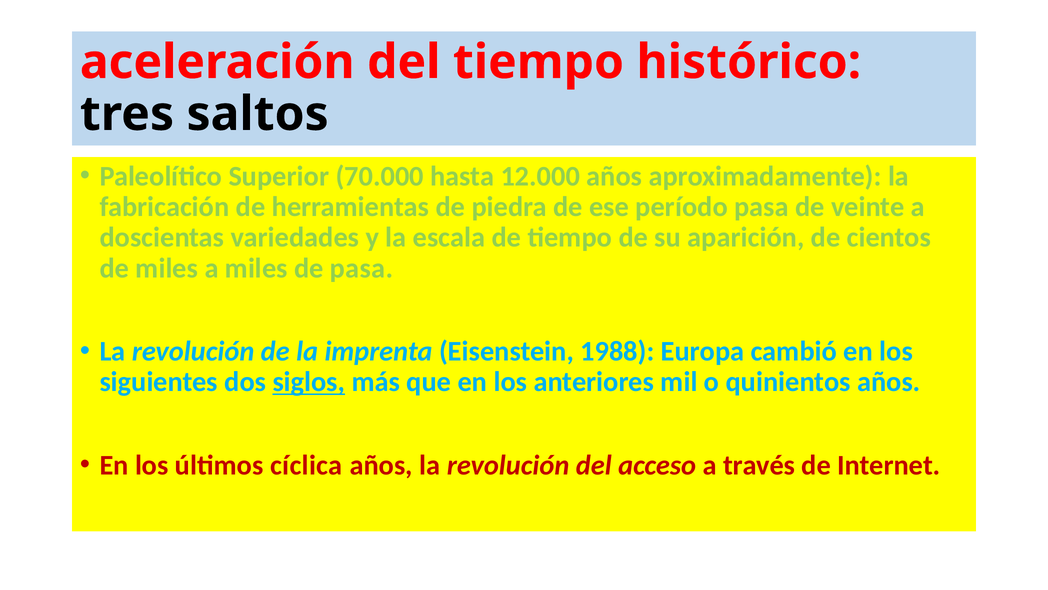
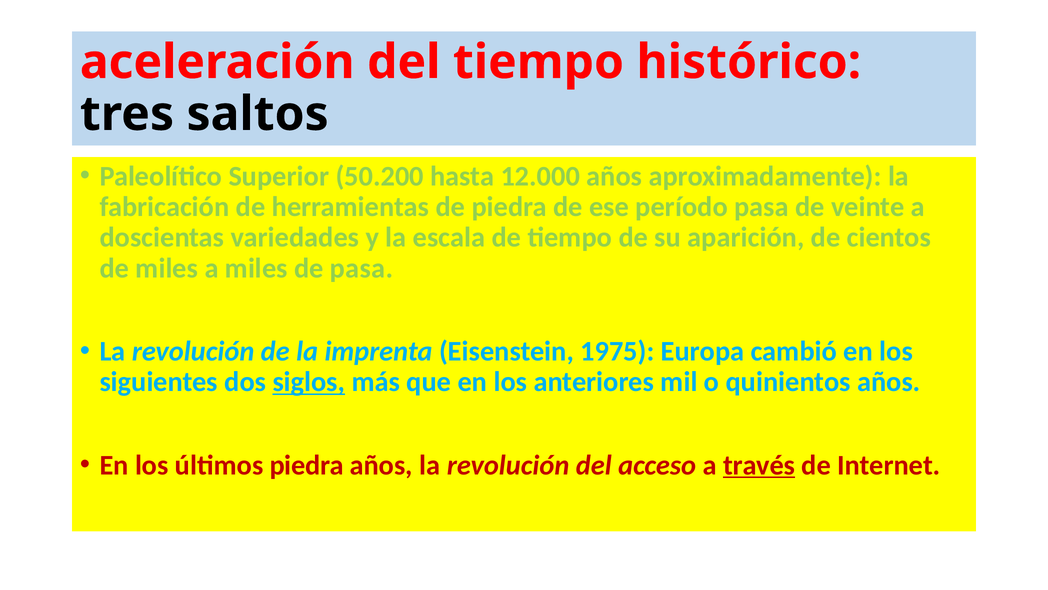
70.000: 70.000 -> 50.200 (380, 176)
1988: 1988 -> 1975 (617, 351)
últimos cíclica: cíclica -> piedra (307, 465)
través underline: none -> present (759, 465)
